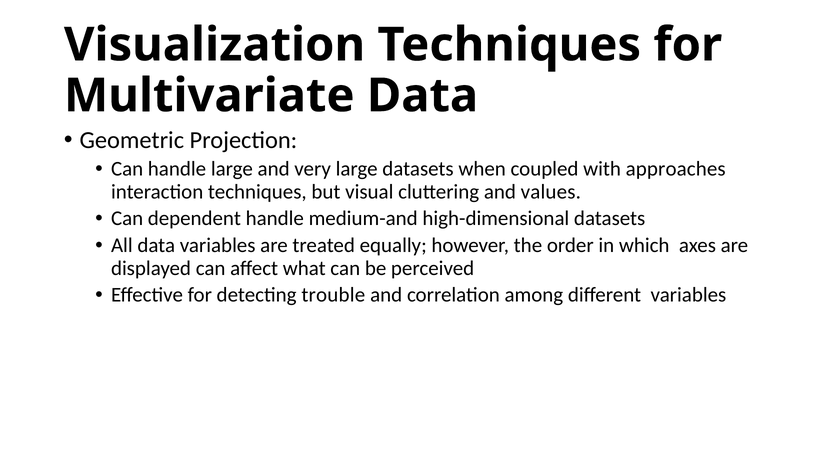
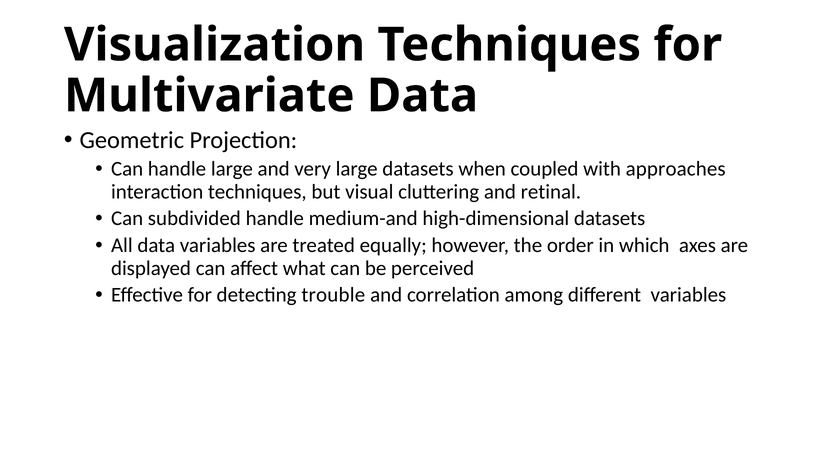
values: values -> retinal (551, 192)
dependent: dependent -> subdivided (194, 219)
